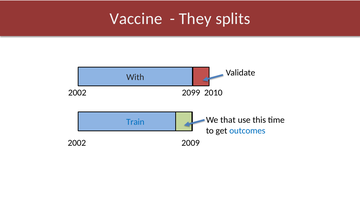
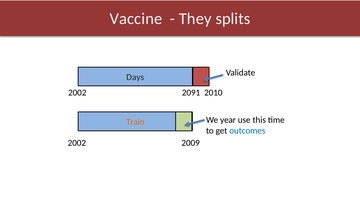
With: With -> Days (135, 77)
2099: 2099 -> 2091 (191, 93)
that: that -> year (228, 120)
Train colour: blue -> orange (135, 122)
